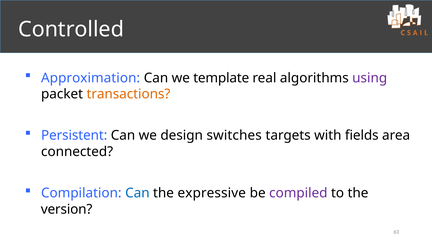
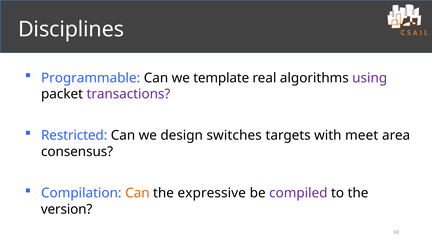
Controlled: Controlled -> Disciplines (71, 29)
Approximation: Approximation -> Programmable (91, 78)
transactions colour: orange -> purple (128, 94)
Persistent: Persistent -> Restricted (74, 135)
fields: fields -> meet (362, 135)
connected: connected -> consensus (77, 152)
Can colour: blue -> orange (137, 193)
